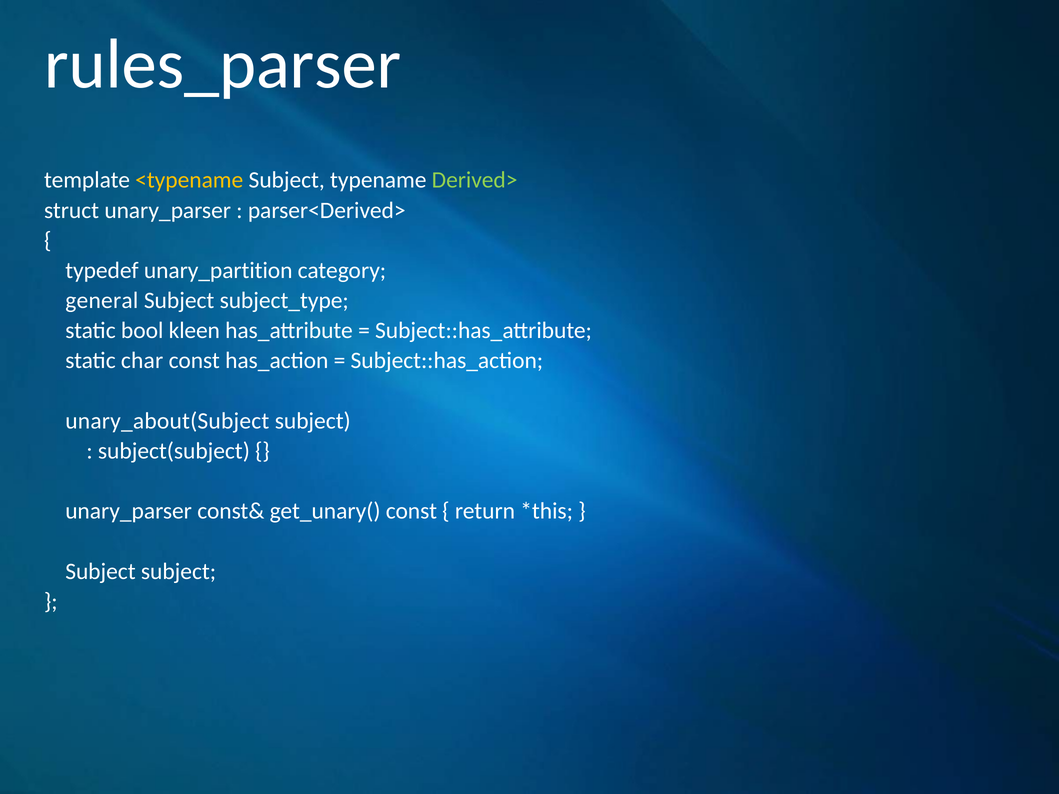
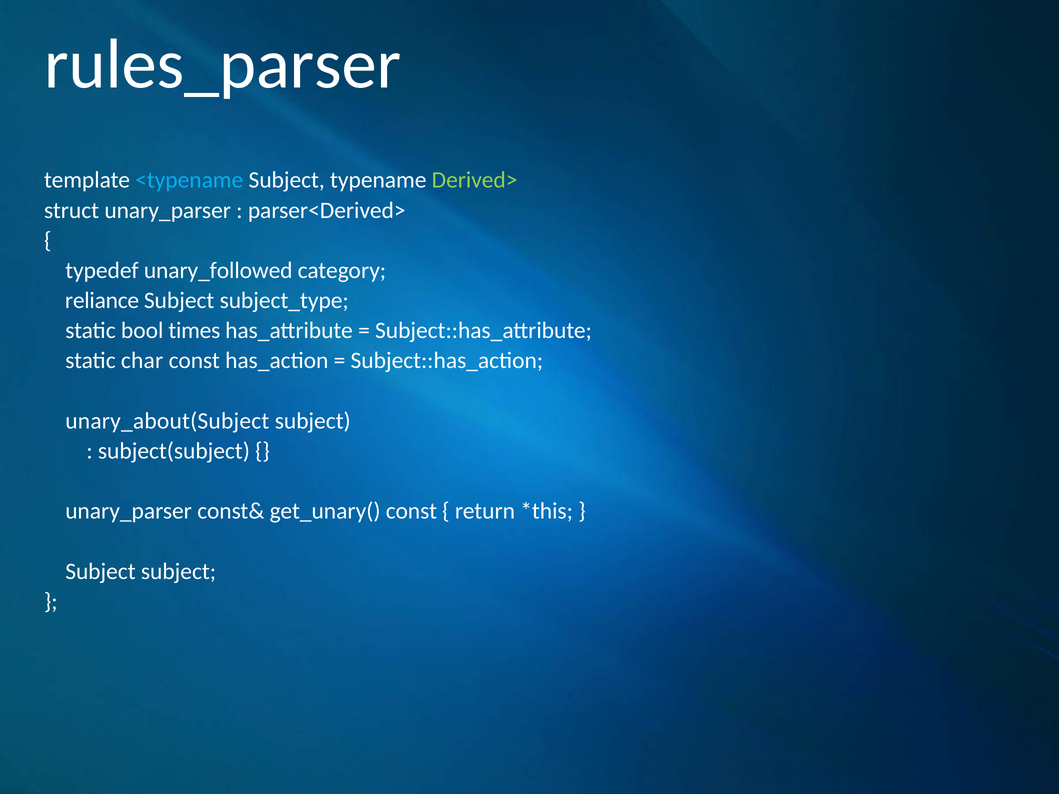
<typename colour: yellow -> light blue (189, 180)
unary_partition: unary_partition -> unary_followed (218, 271)
general: general -> reliance (102, 301)
kleen: kleen -> times (194, 331)
